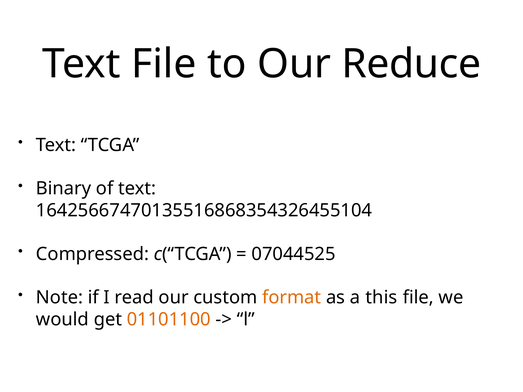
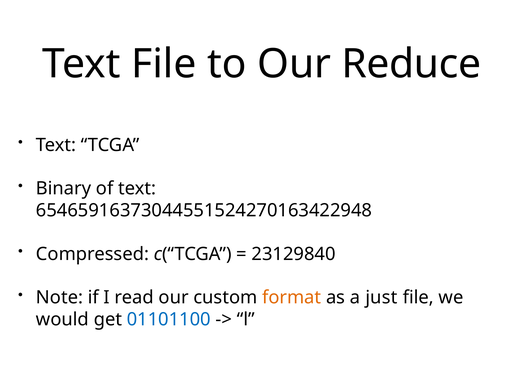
16425667470135516868354326455104: 16425667470135516868354326455104 -> 65465916373044551524270163422948 (204, 211)
07044525: 07044525 -> 23129840 (294, 254)
this: this -> just (381, 298)
01101100 colour: orange -> blue (169, 320)
